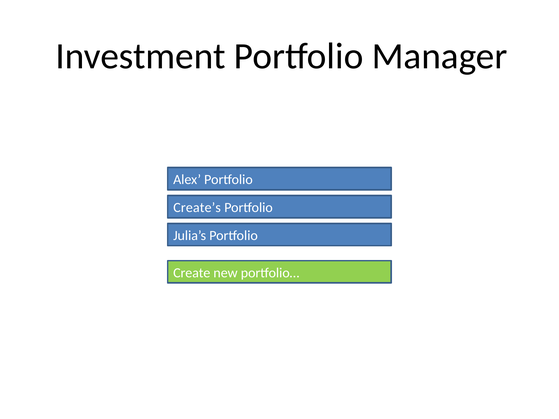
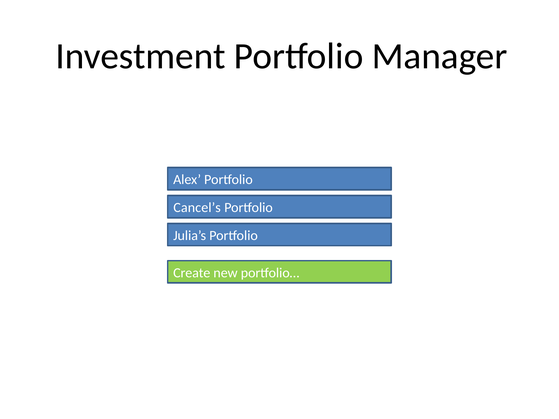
Create’s: Create’s -> Cancel’s (197, 208)
